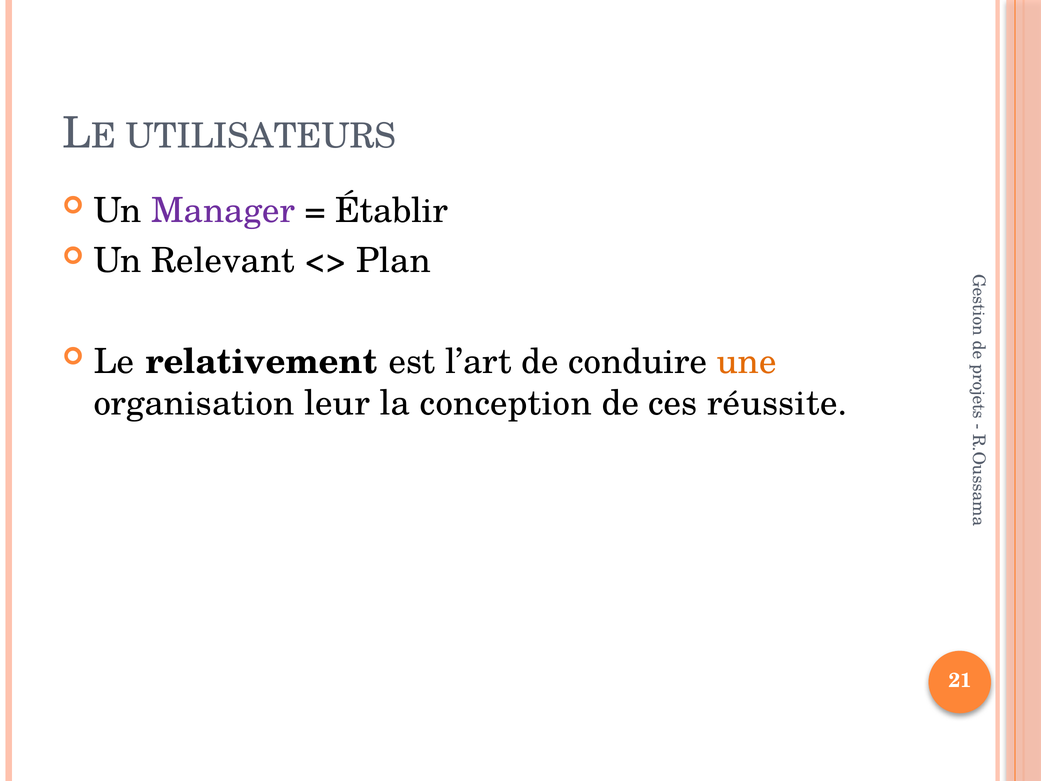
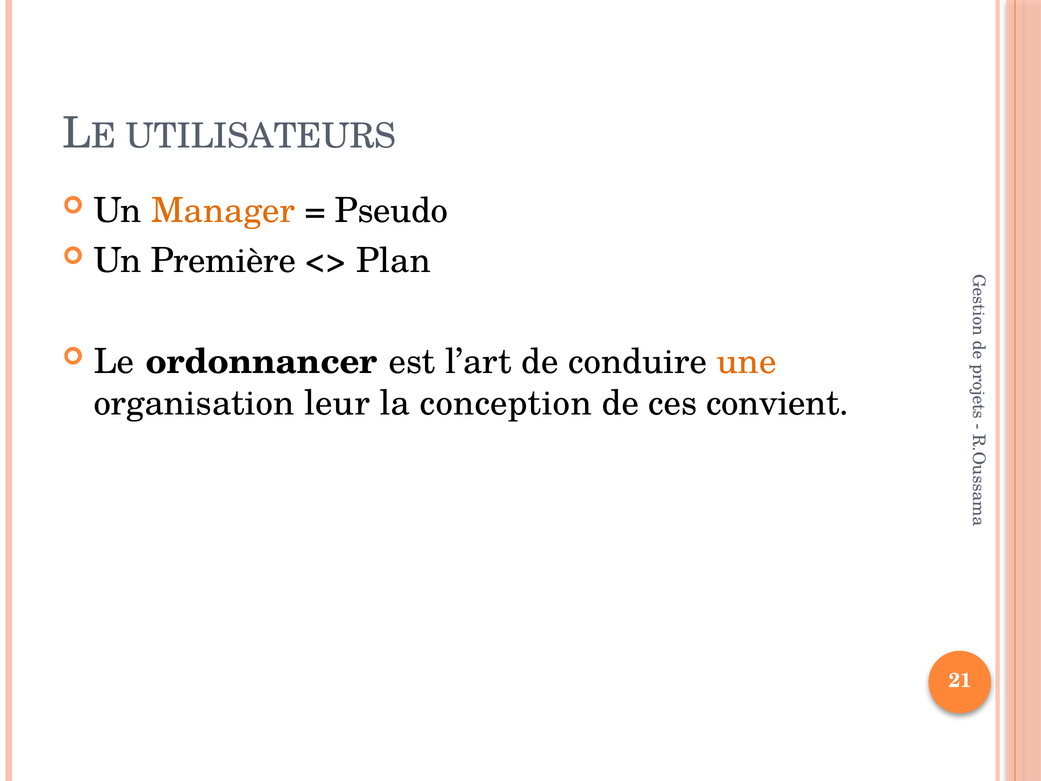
Manager colour: purple -> orange (223, 211)
Établir: Établir -> Pseudo (392, 211)
Relevant: Relevant -> Première (223, 261)
relativement: relativement -> ordonnancer (262, 362)
réussite: réussite -> convient (778, 403)
